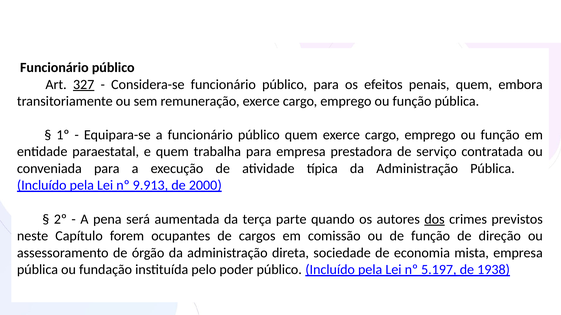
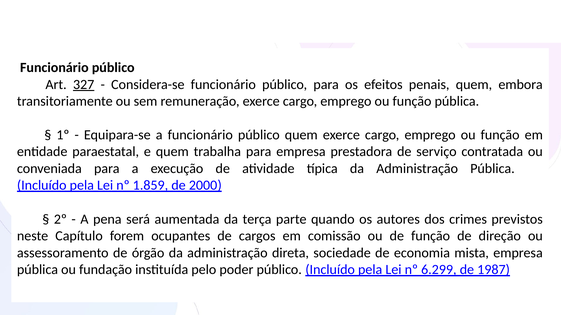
9.913: 9.913 -> 1.859 (150, 186)
dos underline: present -> none (434, 220)
5.197: 5.197 -> 6.299 (439, 270)
1938: 1938 -> 1987 (494, 270)
